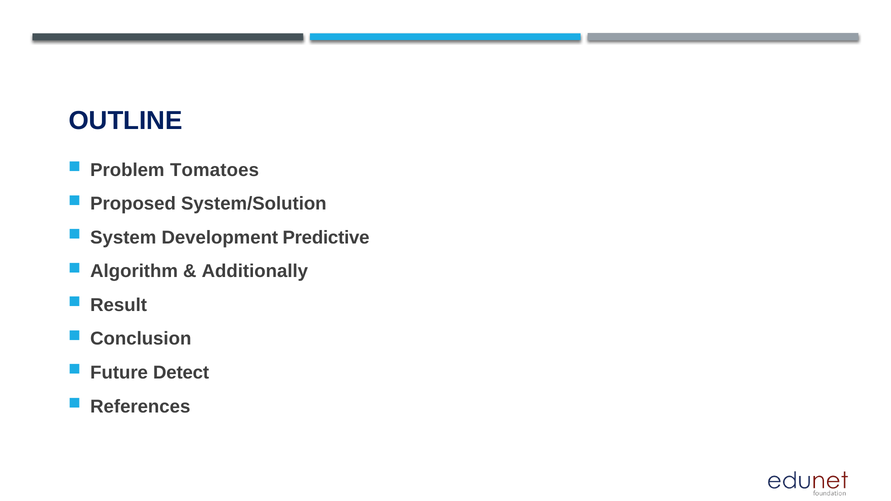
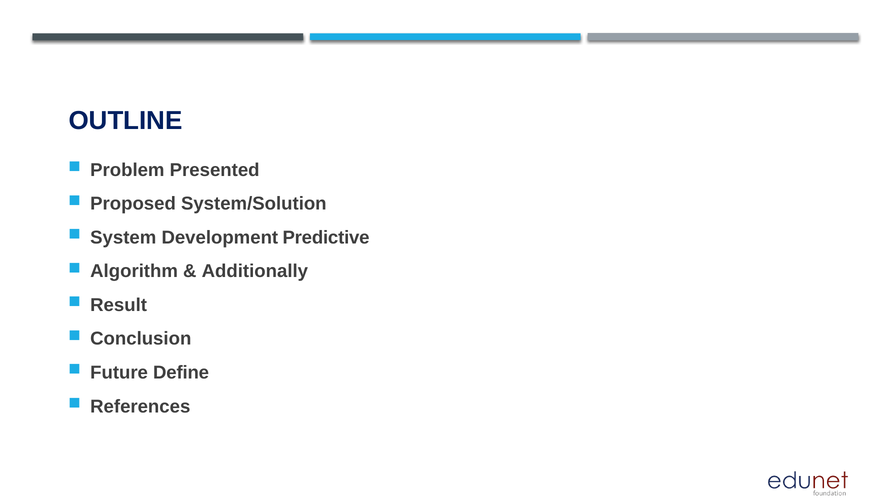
Tomatoes: Tomatoes -> Presented (215, 170)
Detect: Detect -> Define (181, 373)
